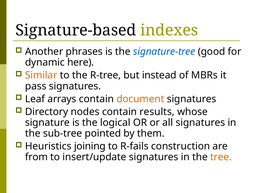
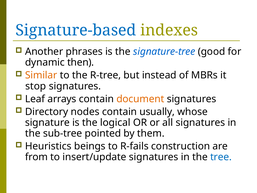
Signature-based colour: black -> blue (76, 30)
here: here -> then (81, 62)
pass: pass -> stop (36, 86)
results: results -> usually (157, 112)
joining: joining -> beings (90, 146)
tree colour: orange -> blue (221, 157)
